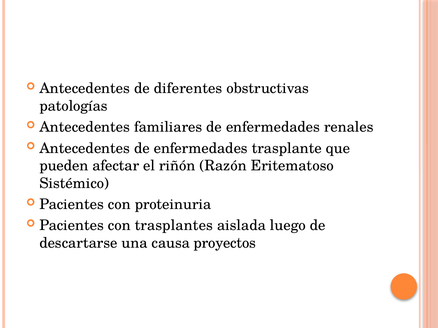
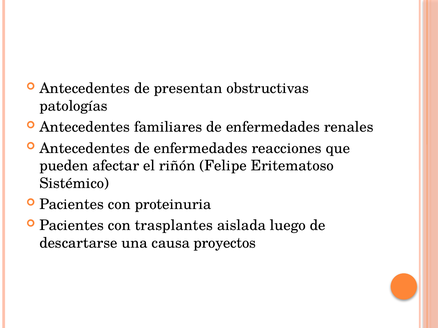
diferentes: diferentes -> presentan (188, 89)
trasplante: trasplante -> reacciones (287, 148)
Razón: Razón -> Felipe (223, 166)
